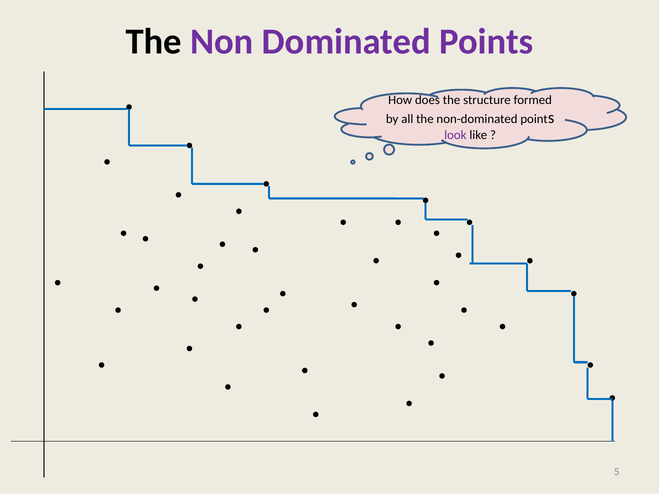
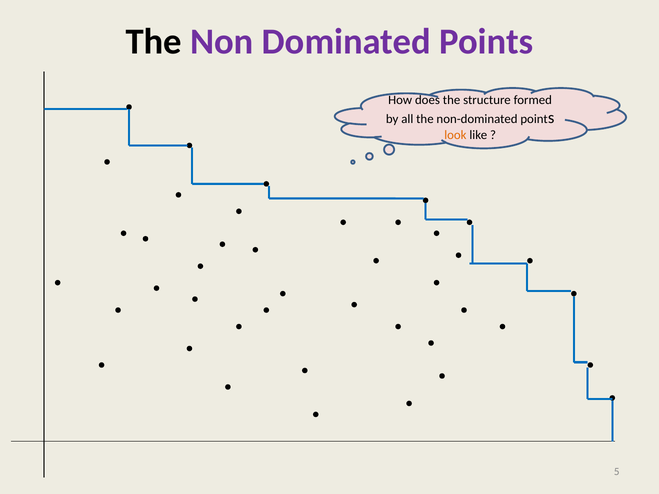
look colour: purple -> orange (455, 135)
